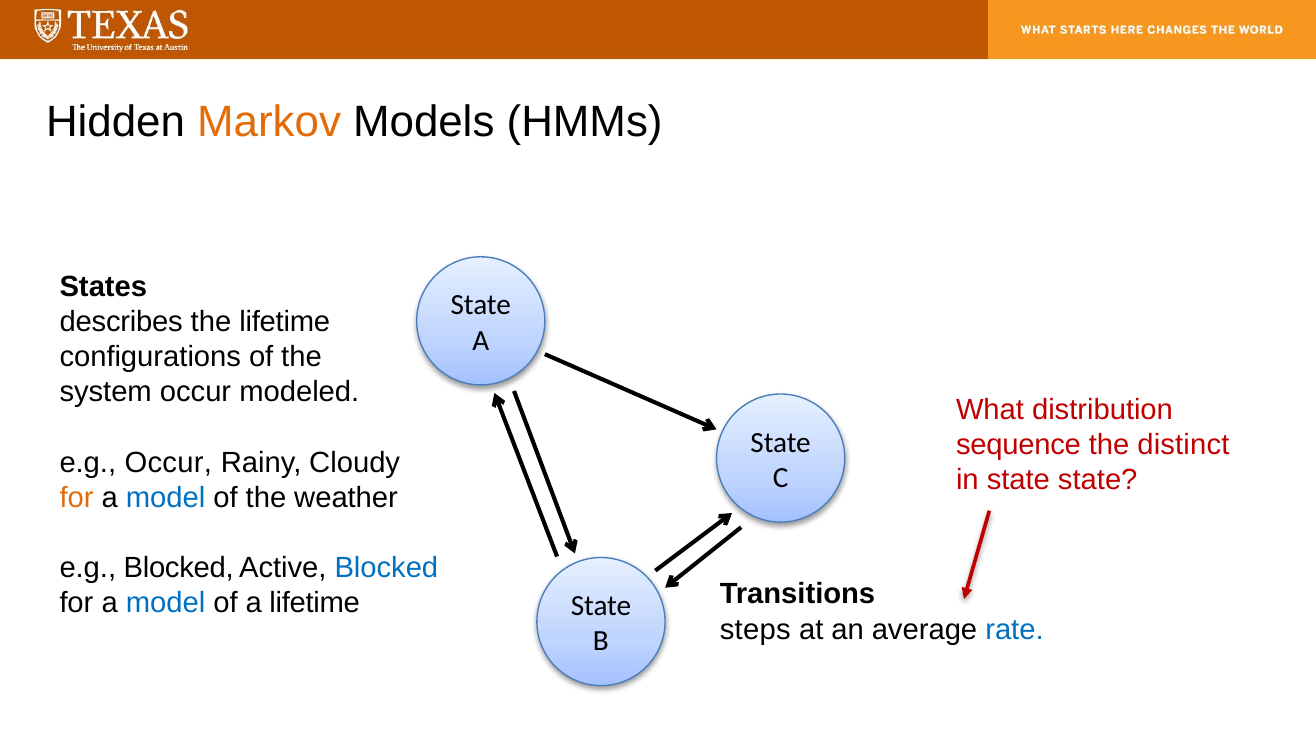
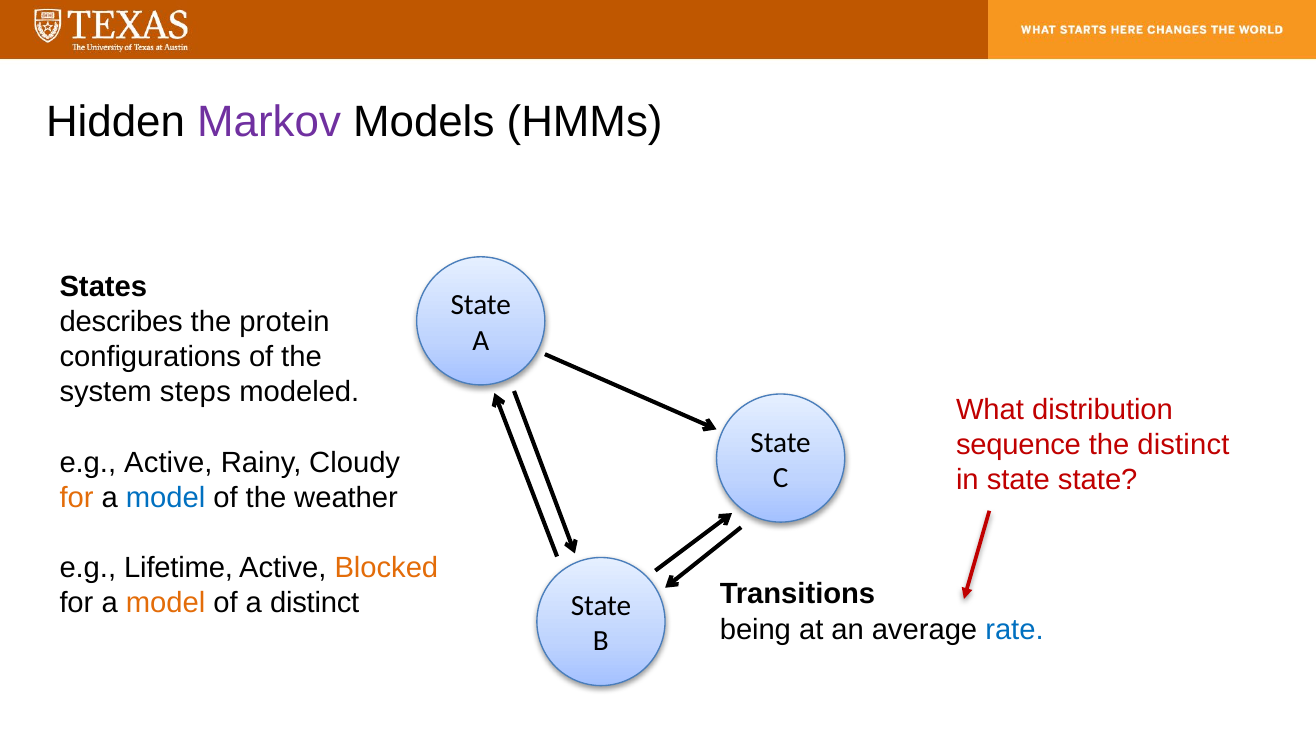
Markov colour: orange -> purple (269, 122)
the lifetime: lifetime -> protein (285, 322)
system occur: occur -> steps (195, 392)
e.g Occur: Occur -> Active (168, 463)
e.g Blocked: Blocked -> Lifetime (179, 568)
Blocked colour: blue -> orange (386, 568)
model colour: blue -> orange (166, 603)
a lifetime: lifetime -> distinct (315, 603)
steps: steps -> being (755, 630)
